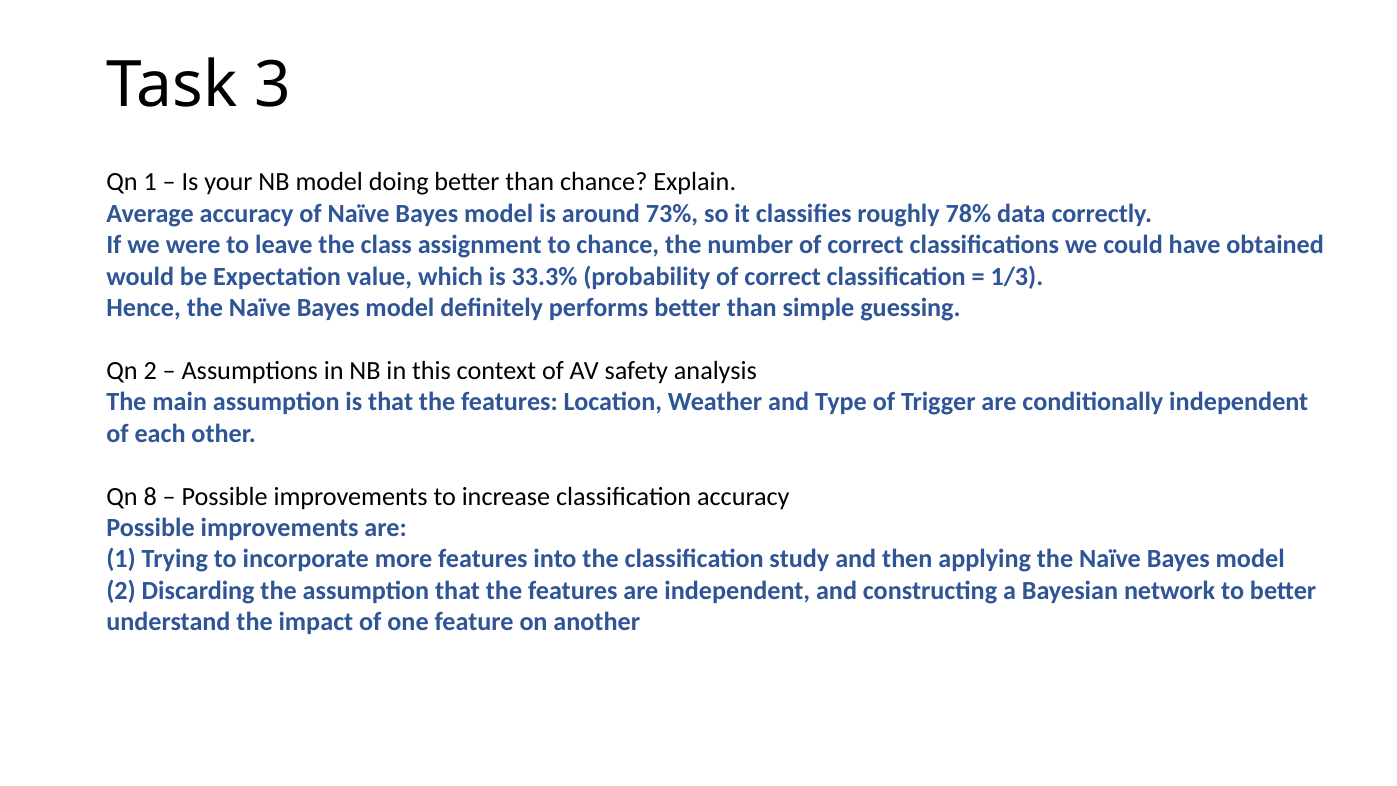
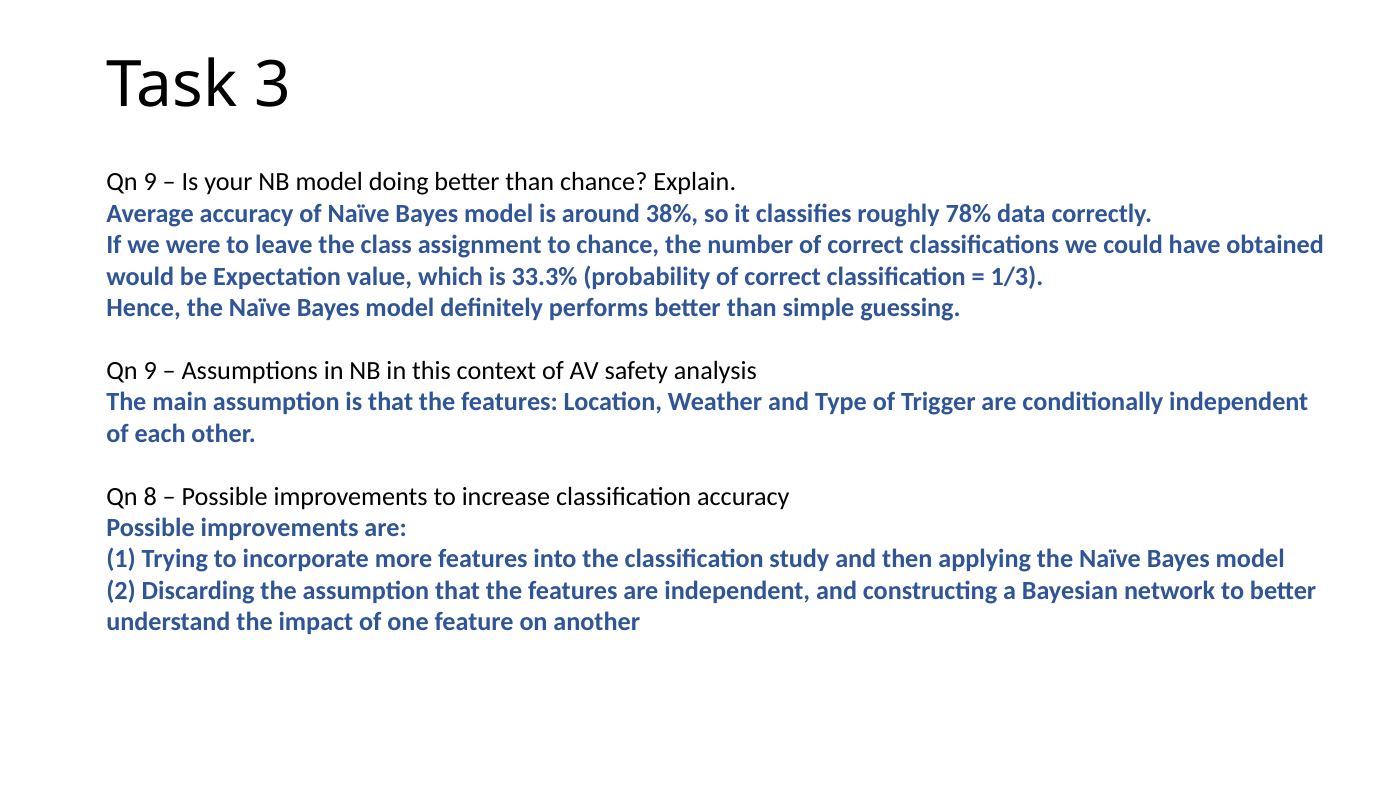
1: 1 -> 9 (150, 182)
73%: 73% -> 38% (672, 213)
2: 2 -> 9 (150, 371)
